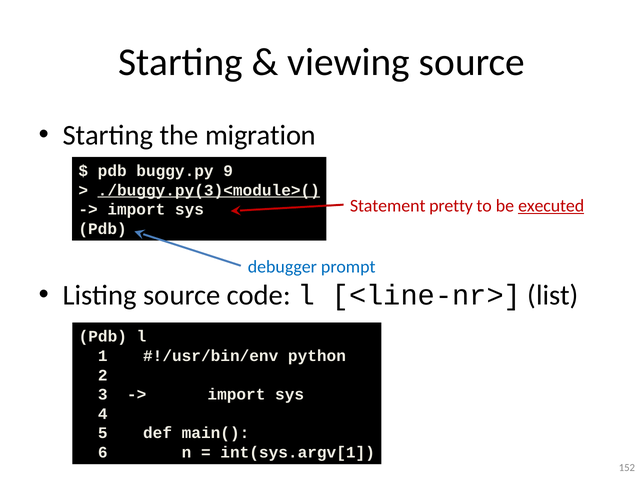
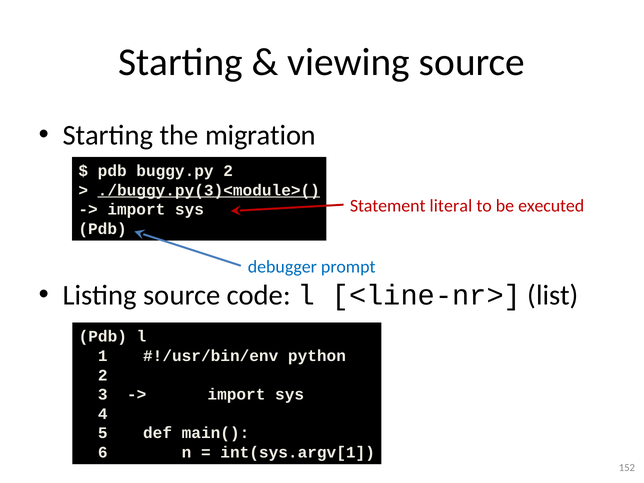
buggy.py 9: 9 -> 2 (228, 171)
pretty: pretty -> literal (451, 206)
executed underline: present -> none (551, 206)
